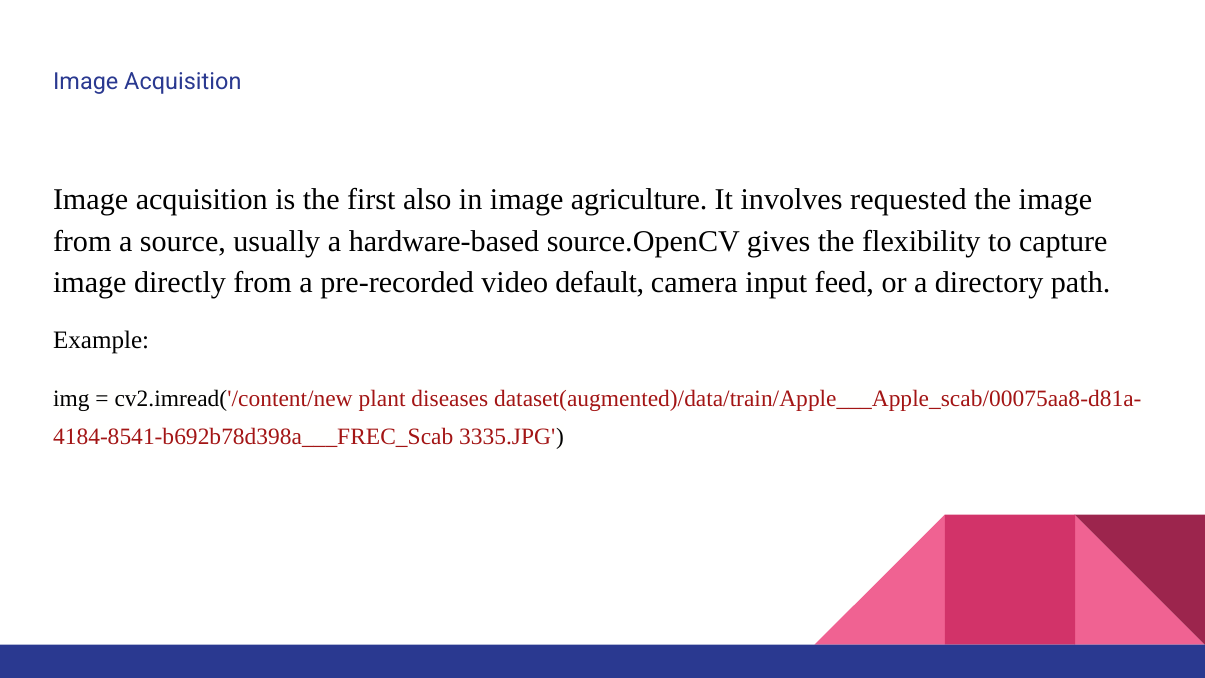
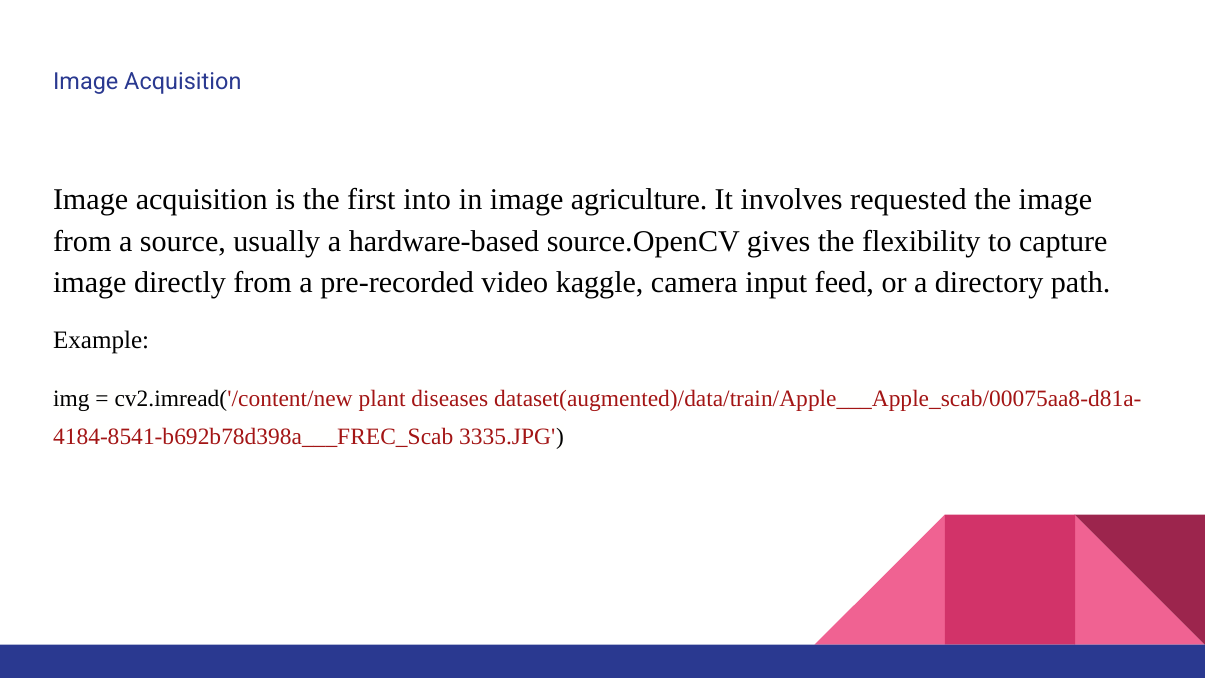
also: also -> into (427, 200)
default: default -> kaggle (600, 283)
